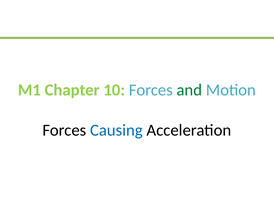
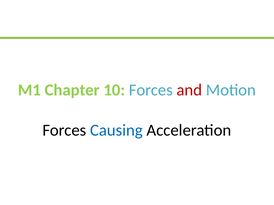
and colour: green -> red (189, 90)
